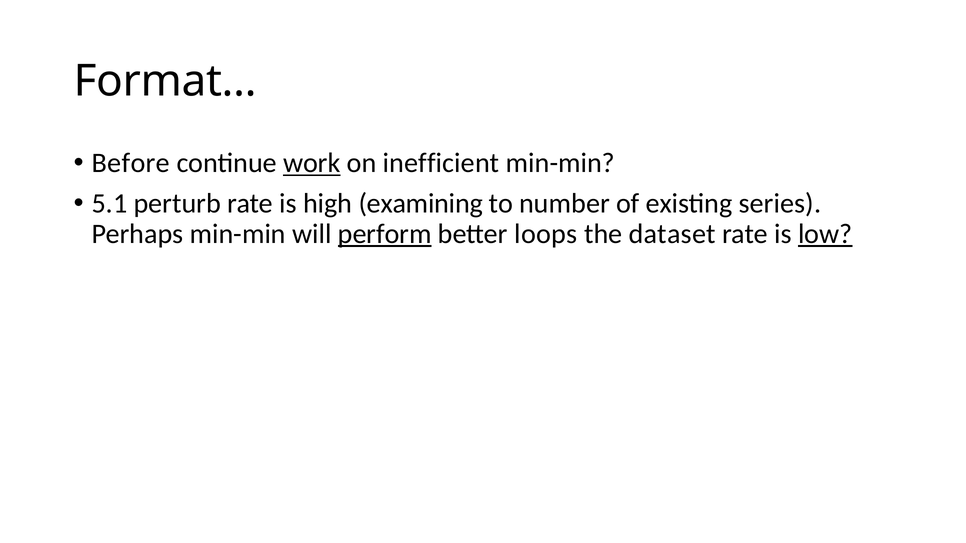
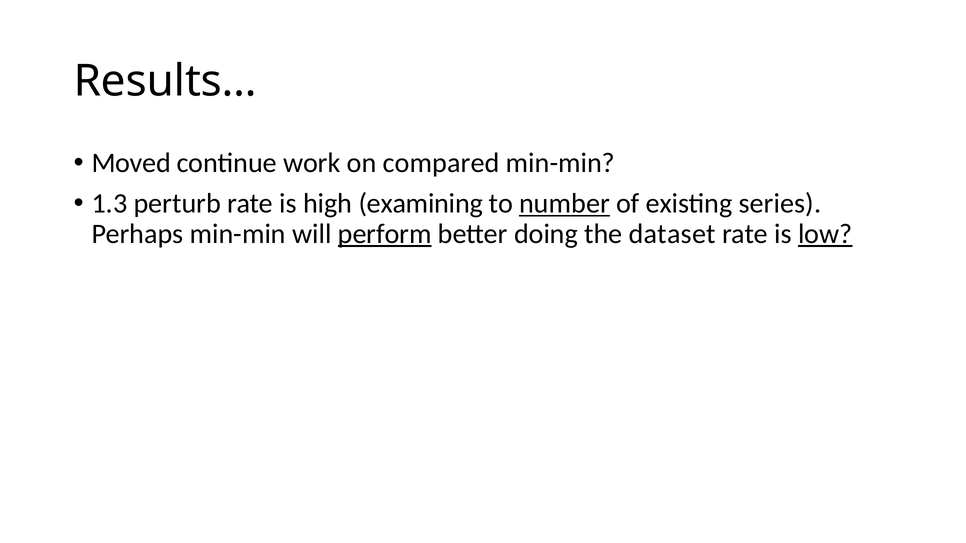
Format…: Format… -> Results… (165, 81)
Before: Before -> Moved (131, 163)
work underline: present -> none (312, 163)
inefficient: inefficient -> compared (441, 163)
5.1: 5.1 -> 1.3 (110, 204)
number underline: none -> present (565, 204)
loops: loops -> doing (546, 234)
